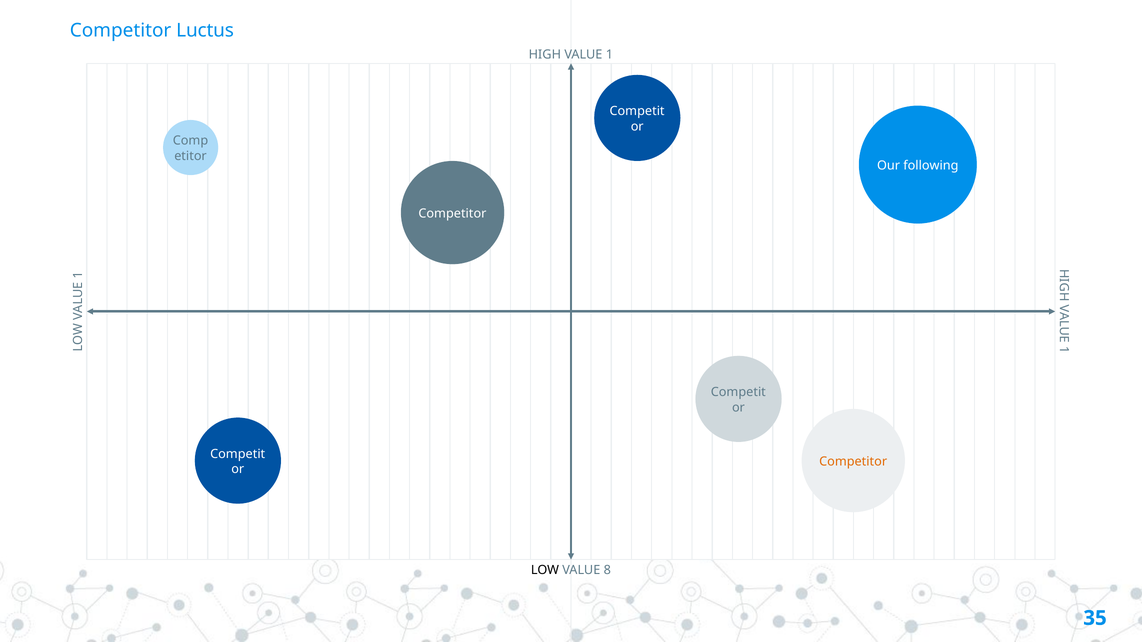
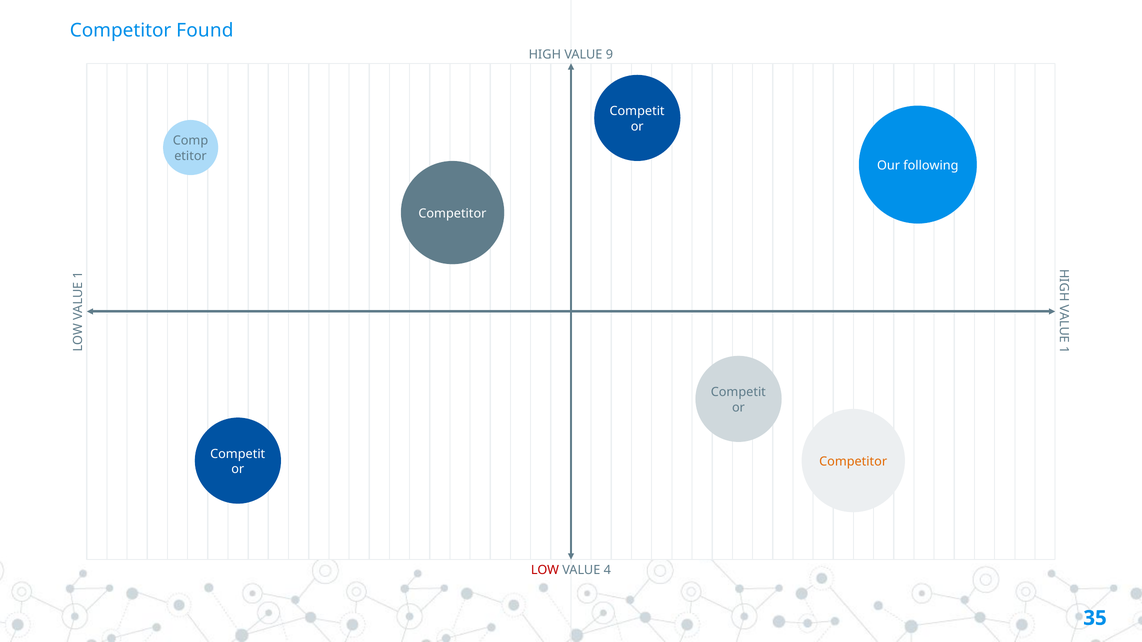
Luctus: Luctus -> Found (205, 30)
VALUE 1: 1 -> 9 (609, 54)
LOW colour: black -> red (545, 571)
8: 8 -> 4 (607, 571)
